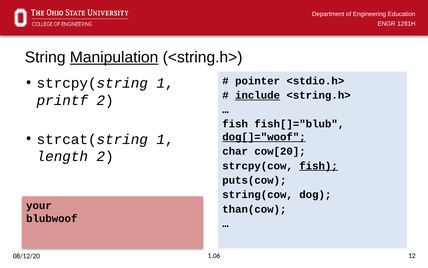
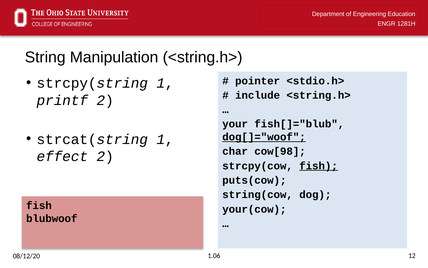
Manipulation underline: present -> none (114, 57)
include underline: present -> none (258, 95)
fish: fish -> your (235, 124)
cow[20: cow[20 -> cow[98 (280, 151)
length: length -> effect (62, 156)
your: your -> fish (39, 205)
than(cow: than(cow -> your(cow (254, 209)
